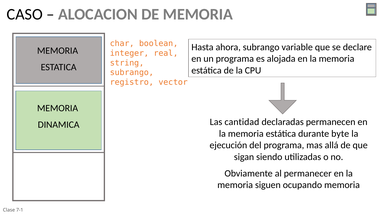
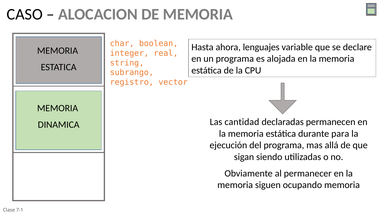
ahora subrango: subrango -> lenguajes (261, 47)
byte: byte -> para (340, 133)
